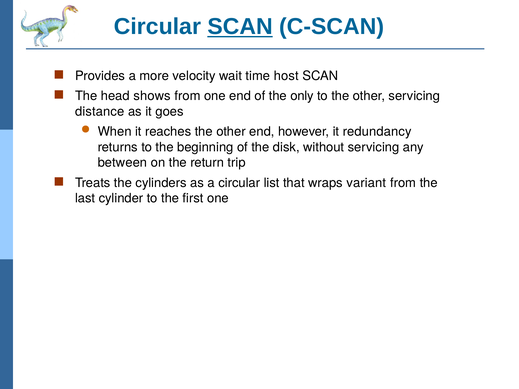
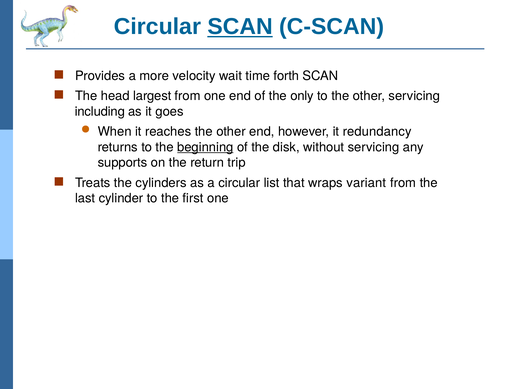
host: host -> forth (286, 76)
shows: shows -> largest (152, 96)
distance: distance -> including (100, 112)
beginning underline: none -> present (205, 147)
between: between -> supports (122, 163)
